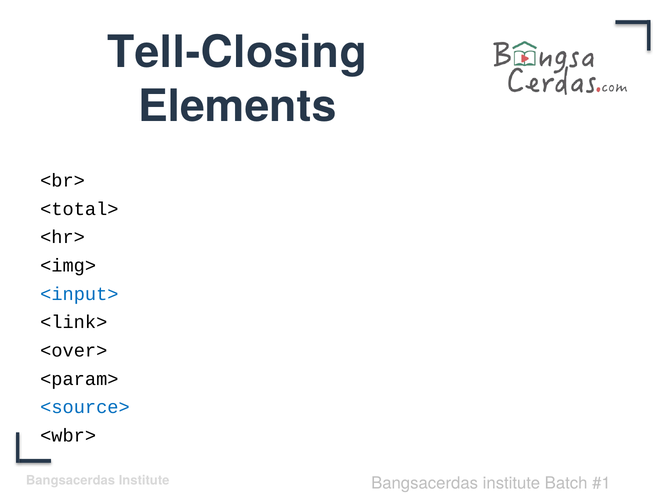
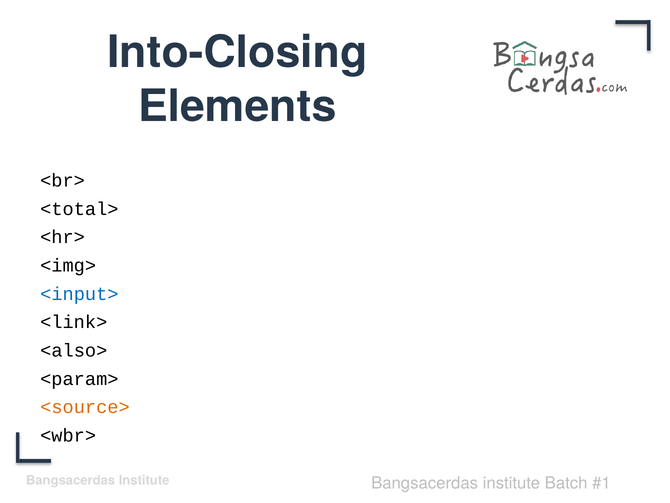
Tell-Closing: Tell-Closing -> Into-Closing (237, 53)
<over>: <over> -> <also> (74, 350)
<source> colour: blue -> orange (85, 407)
